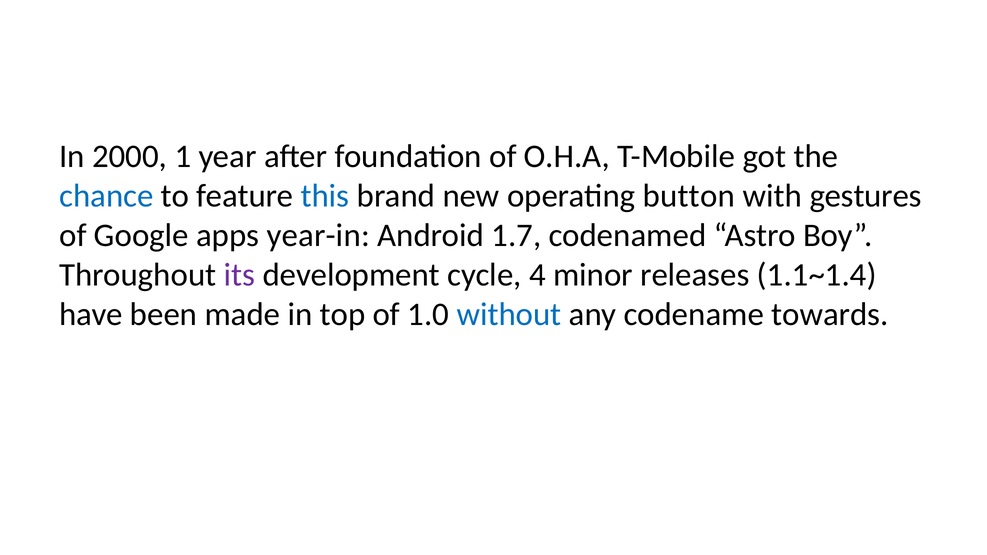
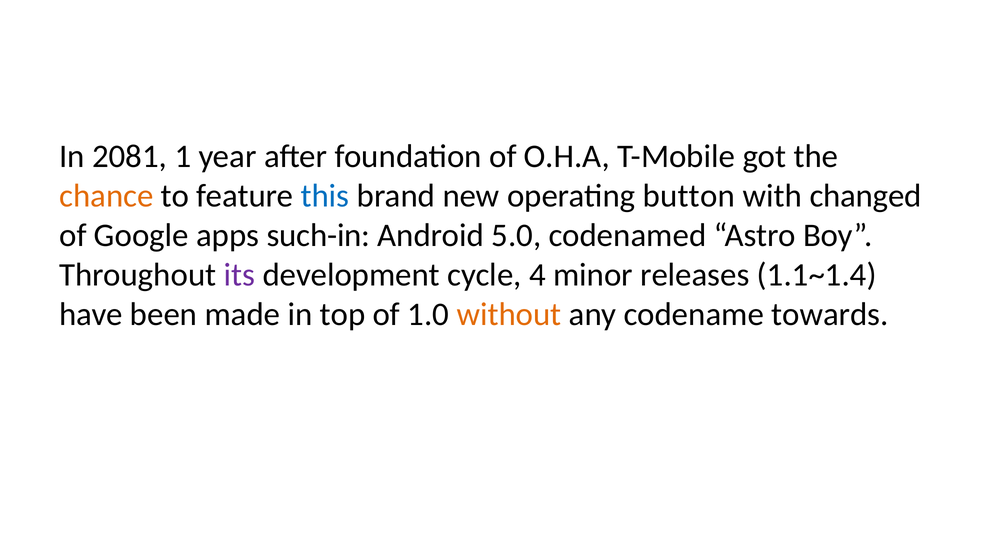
2000: 2000 -> 2081 (130, 157)
chance colour: blue -> orange (106, 196)
gestures: gestures -> changed (866, 196)
year-in: year-in -> such-in (318, 236)
1.7: 1.7 -> 5.0 (516, 236)
without colour: blue -> orange (509, 314)
